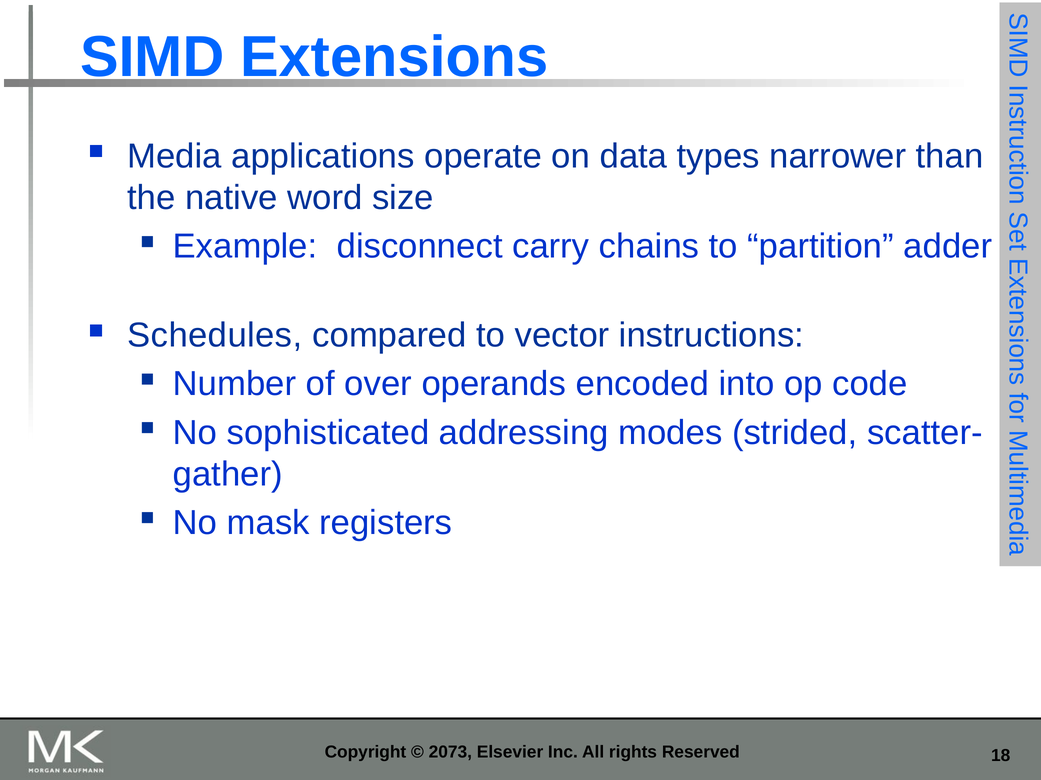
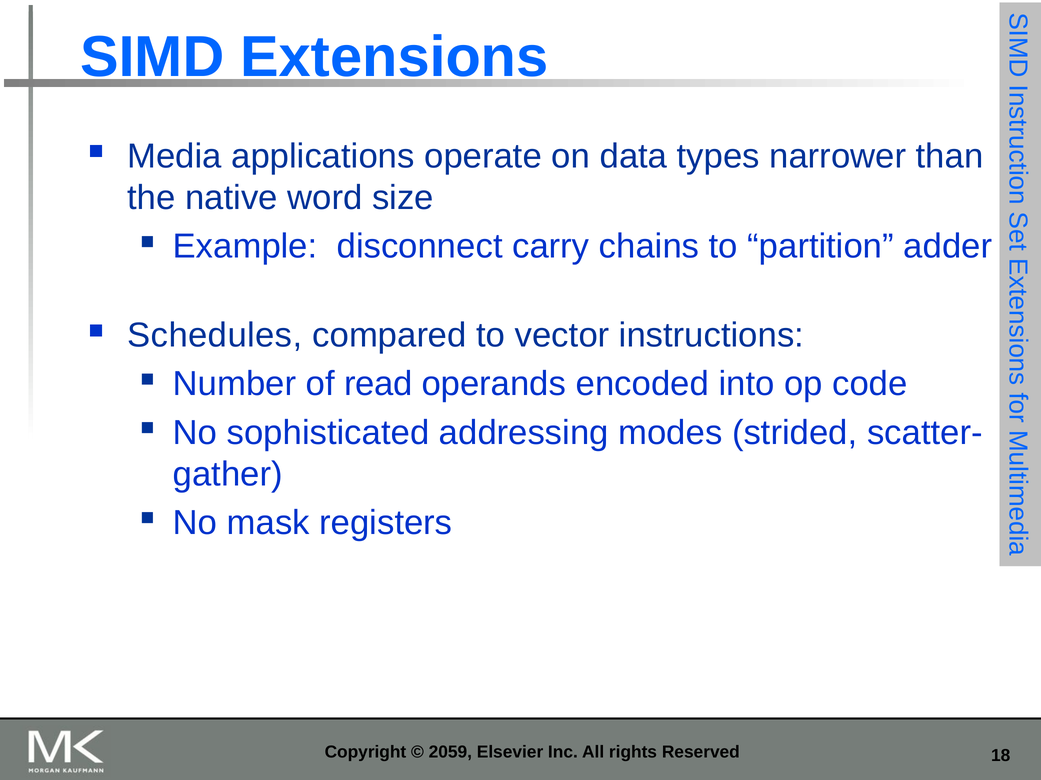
over: over -> read (378, 384)
2073: 2073 -> 2059 (450, 753)
